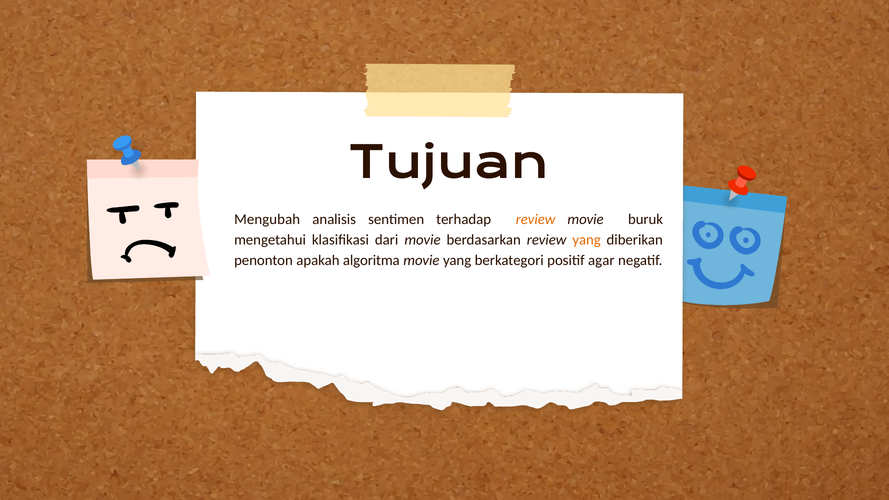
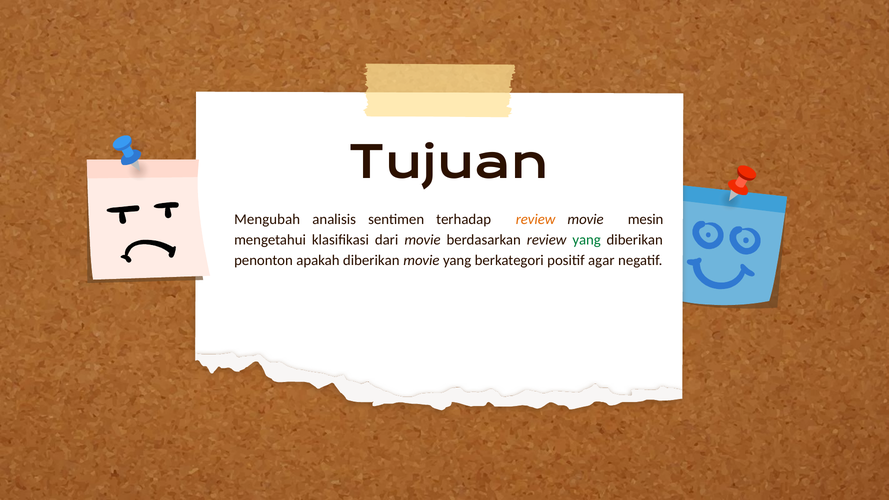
buruk: buruk -> mesin (646, 220)
yang colour: orange -> green (587, 240)
apakah algoritma: algoritma -> diberikan (371, 260)
